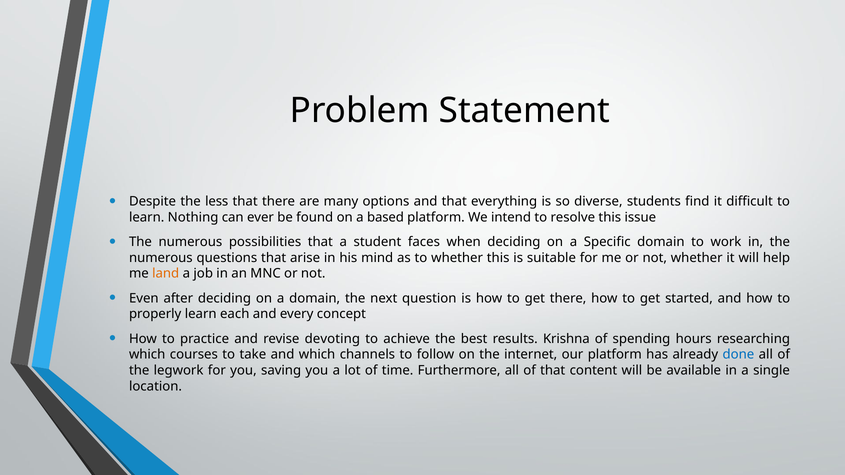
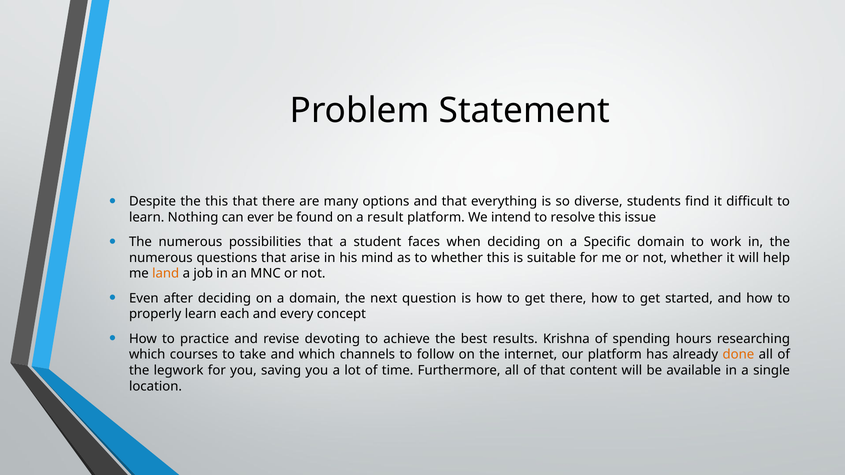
the less: less -> this (217, 202)
based: based -> result (385, 217)
done colour: blue -> orange (738, 355)
